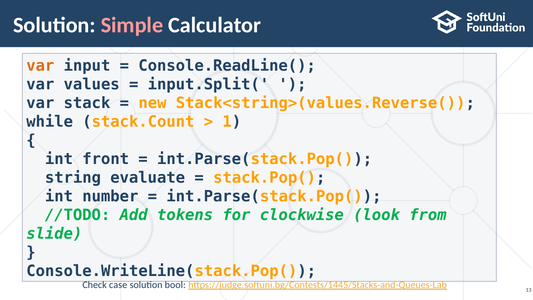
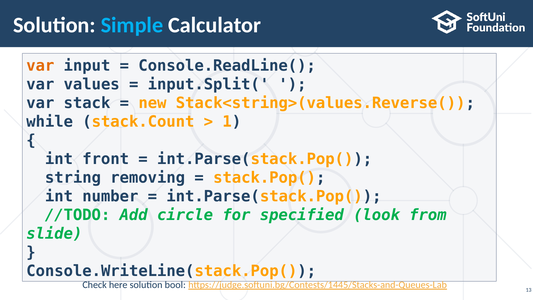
Simple colour: pink -> light blue (132, 25)
evaluate: evaluate -> removing (148, 178)
tokens: tokens -> circle (185, 215)
clockwise: clockwise -> specified (302, 215)
case: case -> here (118, 285)
